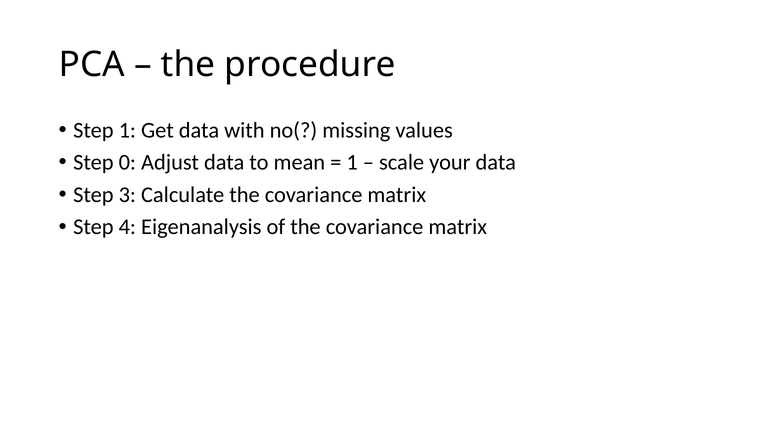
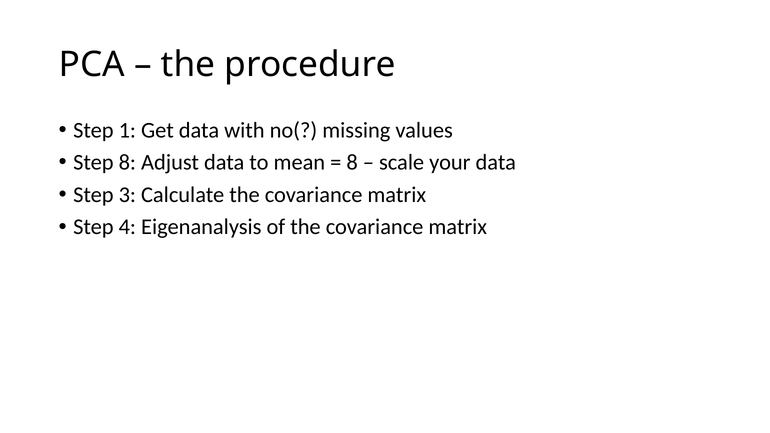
Step 0: 0 -> 8 (127, 162)
1: 1 -> 8 (352, 162)
